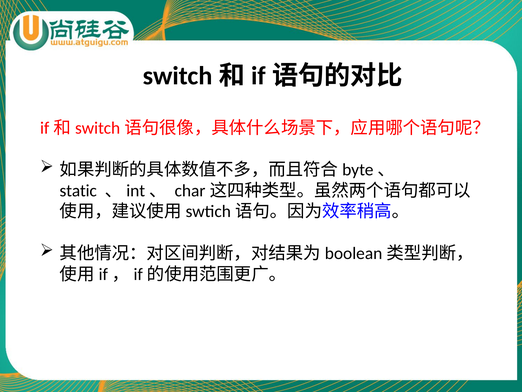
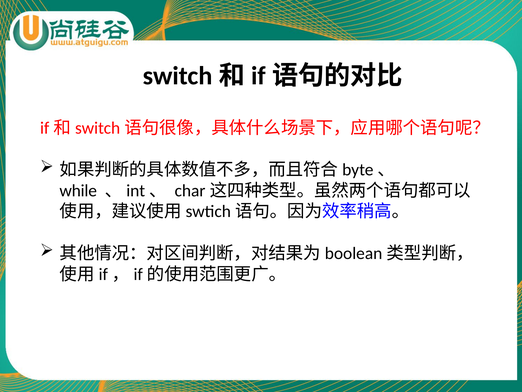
static: static -> while (78, 190)
